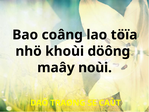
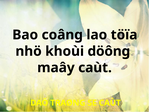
maây noùi: noùi -> caùt (95, 68)
